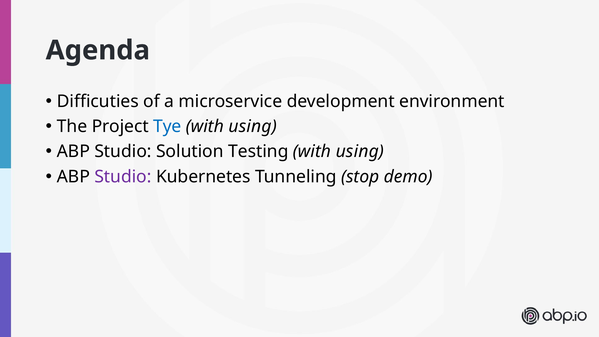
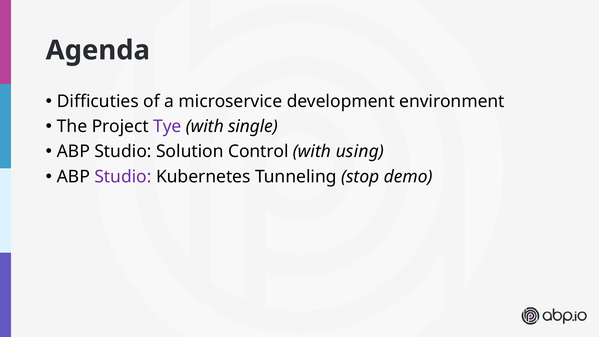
Tye colour: blue -> purple (167, 126)
using: using -> single (253, 126)
Testing: Testing -> Control (258, 152)
